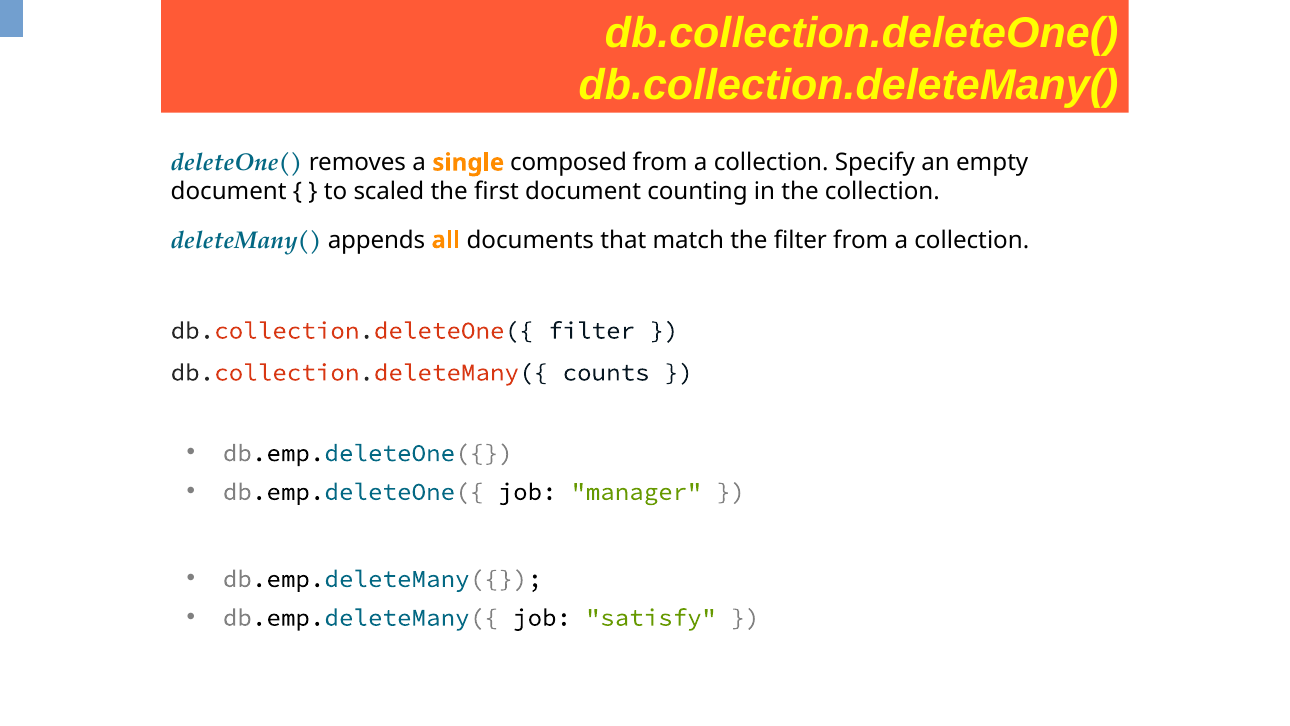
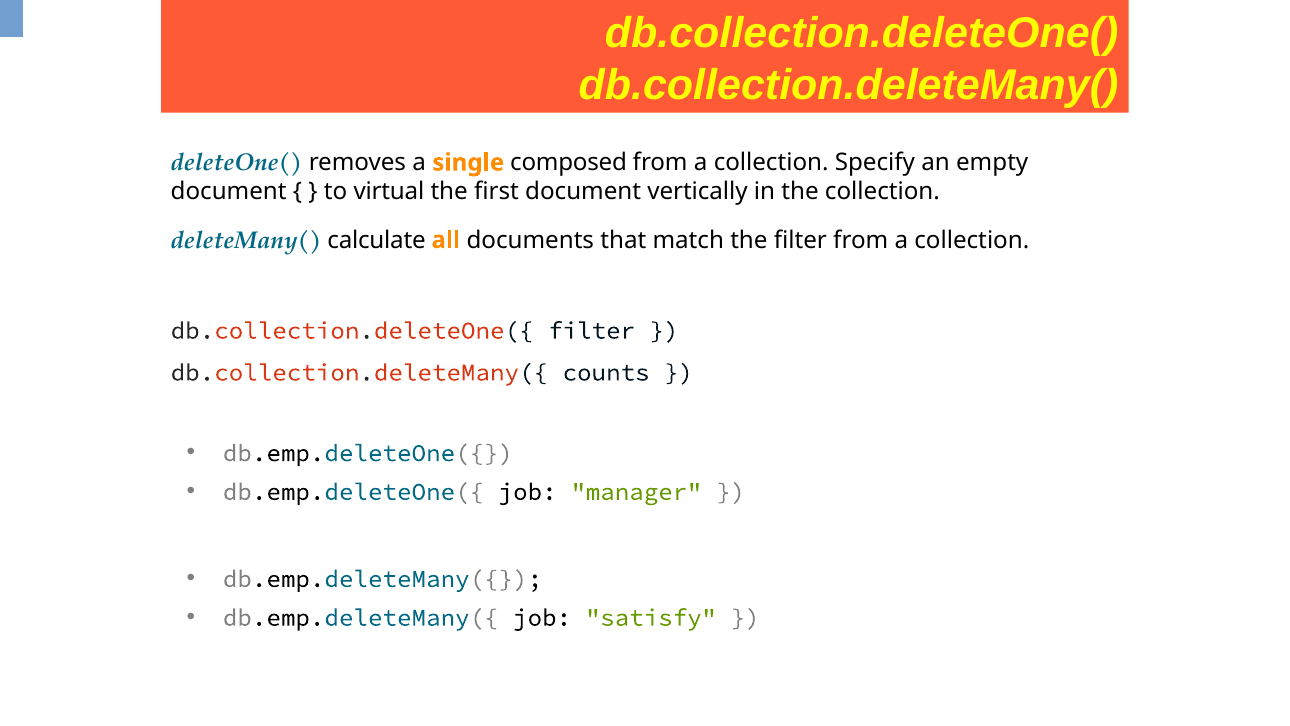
scaled: scaled -> virtual (389, 192)
counting: counting -> vertically (698, 192)
appends: appends -> calculate (377, 240)
